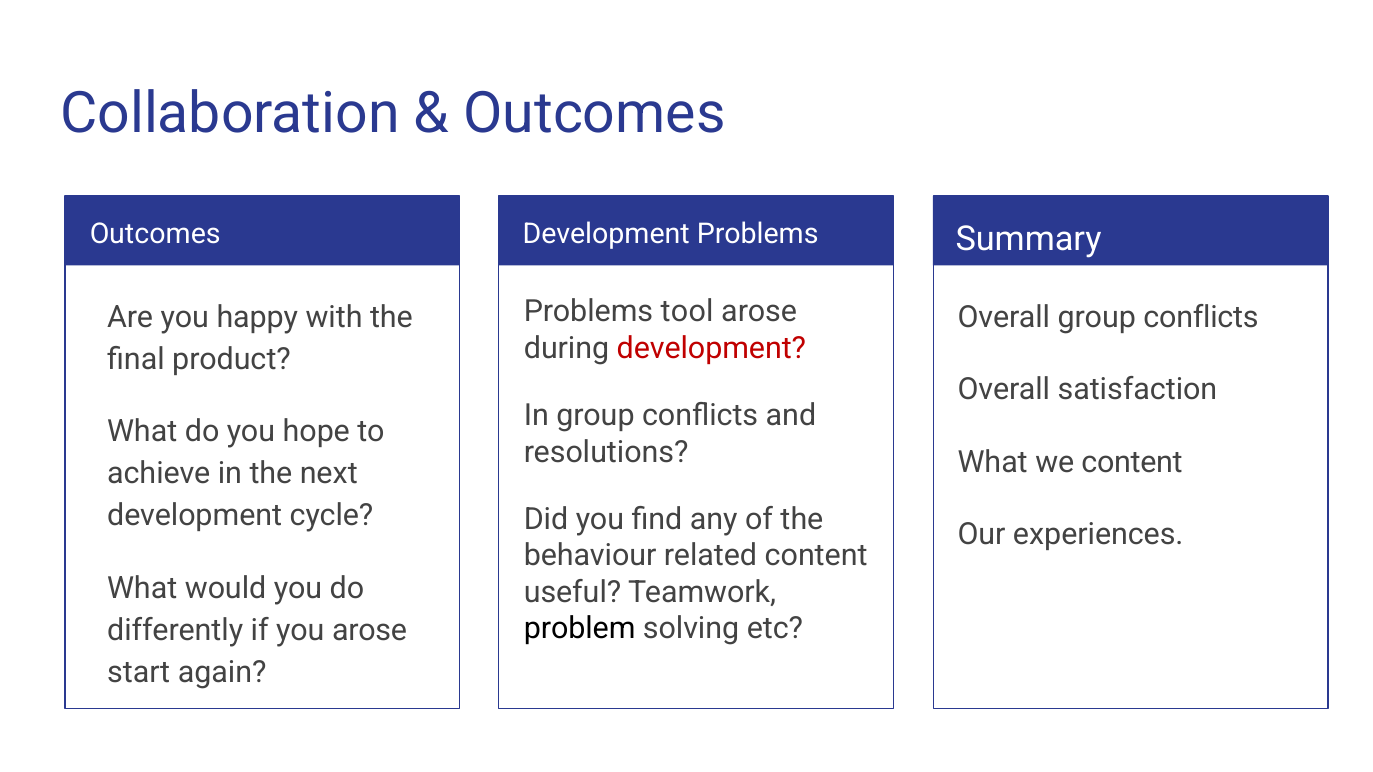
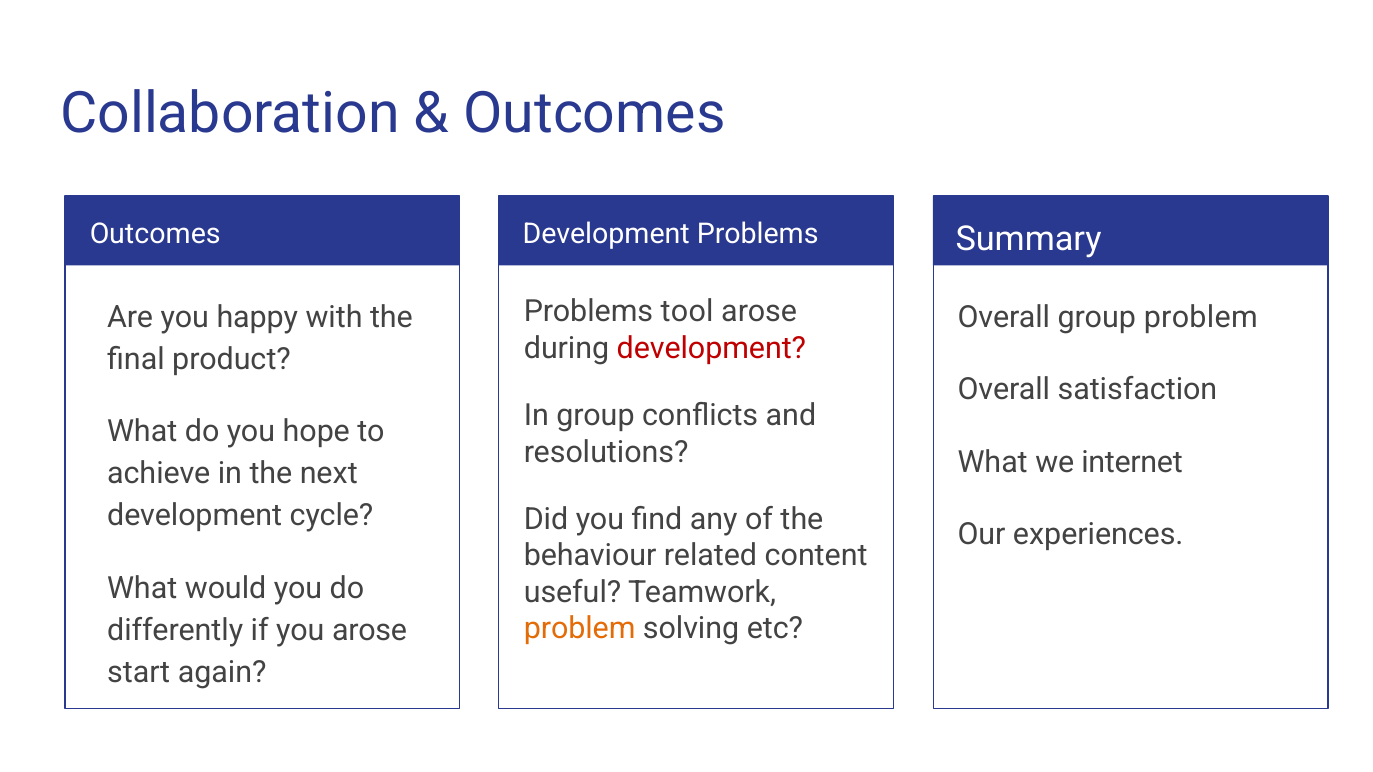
Overall group conflicts: conflicts -> problem (1201, 317)
we content: content -> internet (1132, 463)
problem colour: black -> orange (580, 629)
